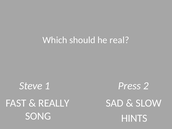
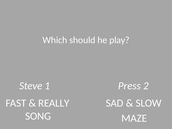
real: real -> play (119, 40)
HINTS: HINTS -> MAZE (134, 118)
